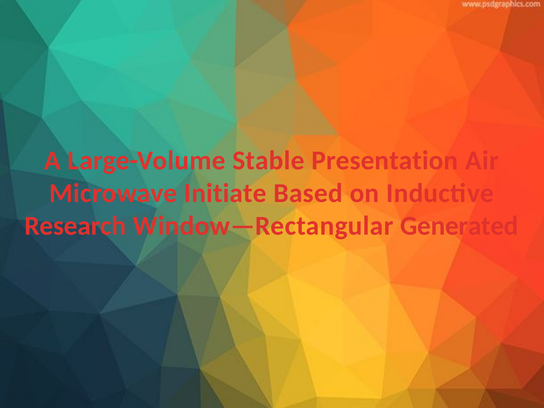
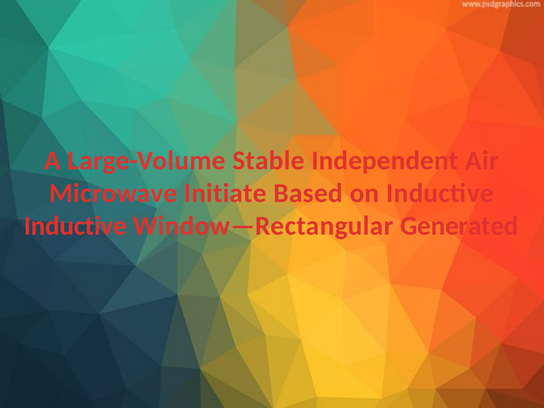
Presentation: Presentation -> Independent (385, 161)
Research: Research -> Inductive (75, 226)
